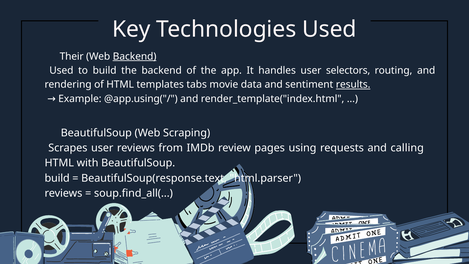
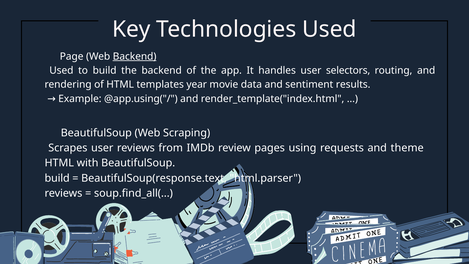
Their: Their -> Page (72, 56)
tabs: tabs -> year (197, 85)
results underline: present -> none (353, 85)
calling: calling -> theme (407, 148)
